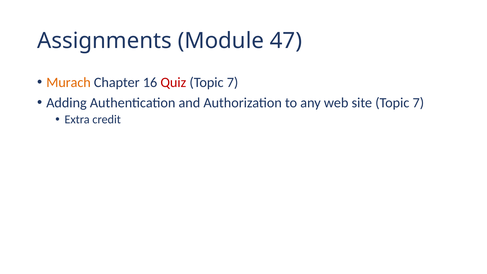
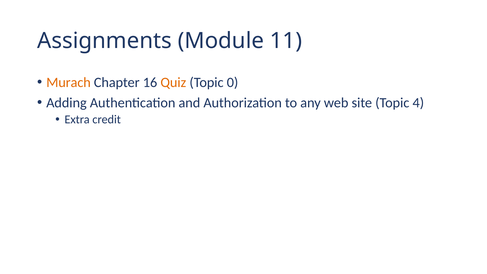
47: 47 -> 11 (286, 41)
Quiz colour: red -> orange (173, 82)
7: 7 -> 0 (233, 82)
site Topic 7: 7 -> 4 (418, 103)
